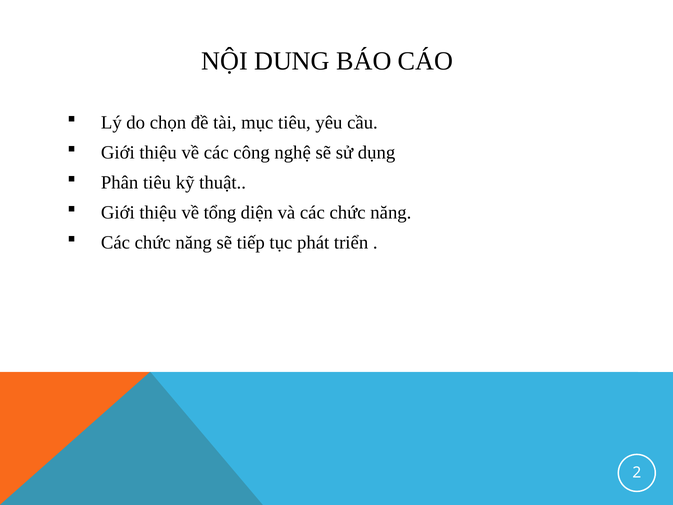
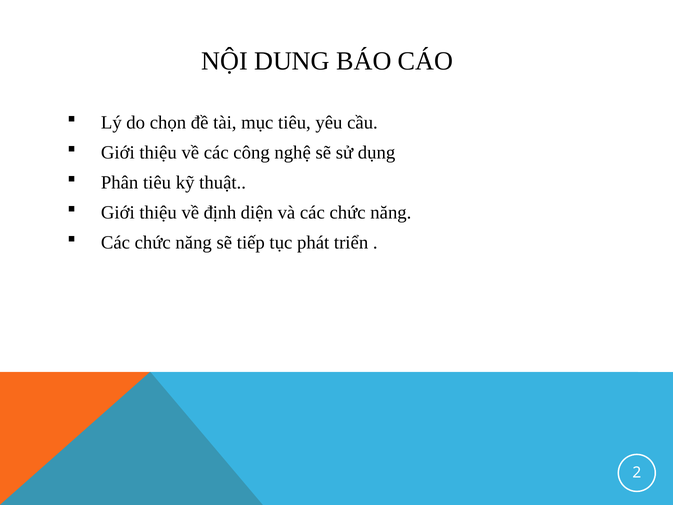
tổng: tổng -> định (220, 212)
